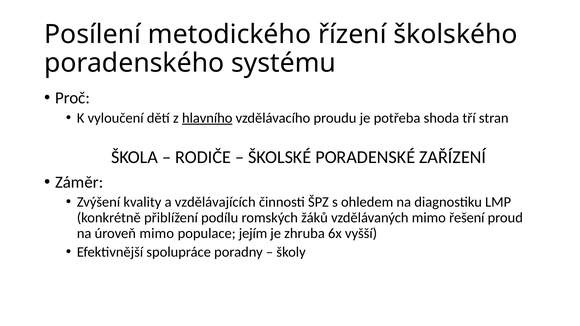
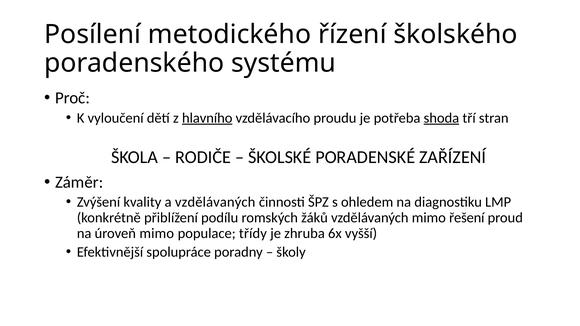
shoda underline: none -> present (441, 118)
a vzdělávajících: vzdělávajících -> vzdělávaných (215, 202)
jejím: jejím -> třídy (253, 234)
